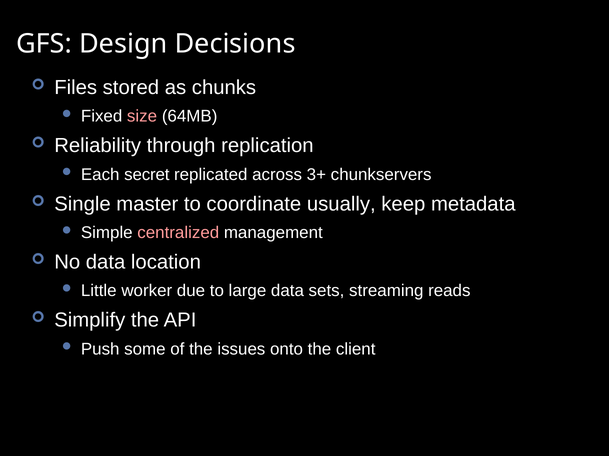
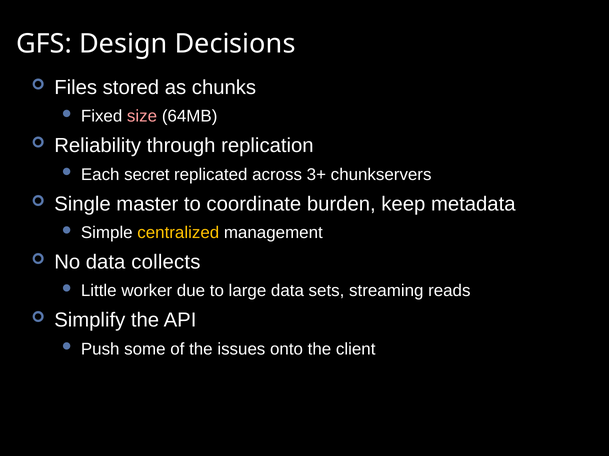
usually: usually -> burden (341, 204)
centralized colour: pink -> yellow (178, 233)
location: location -> collects (166, 262)
